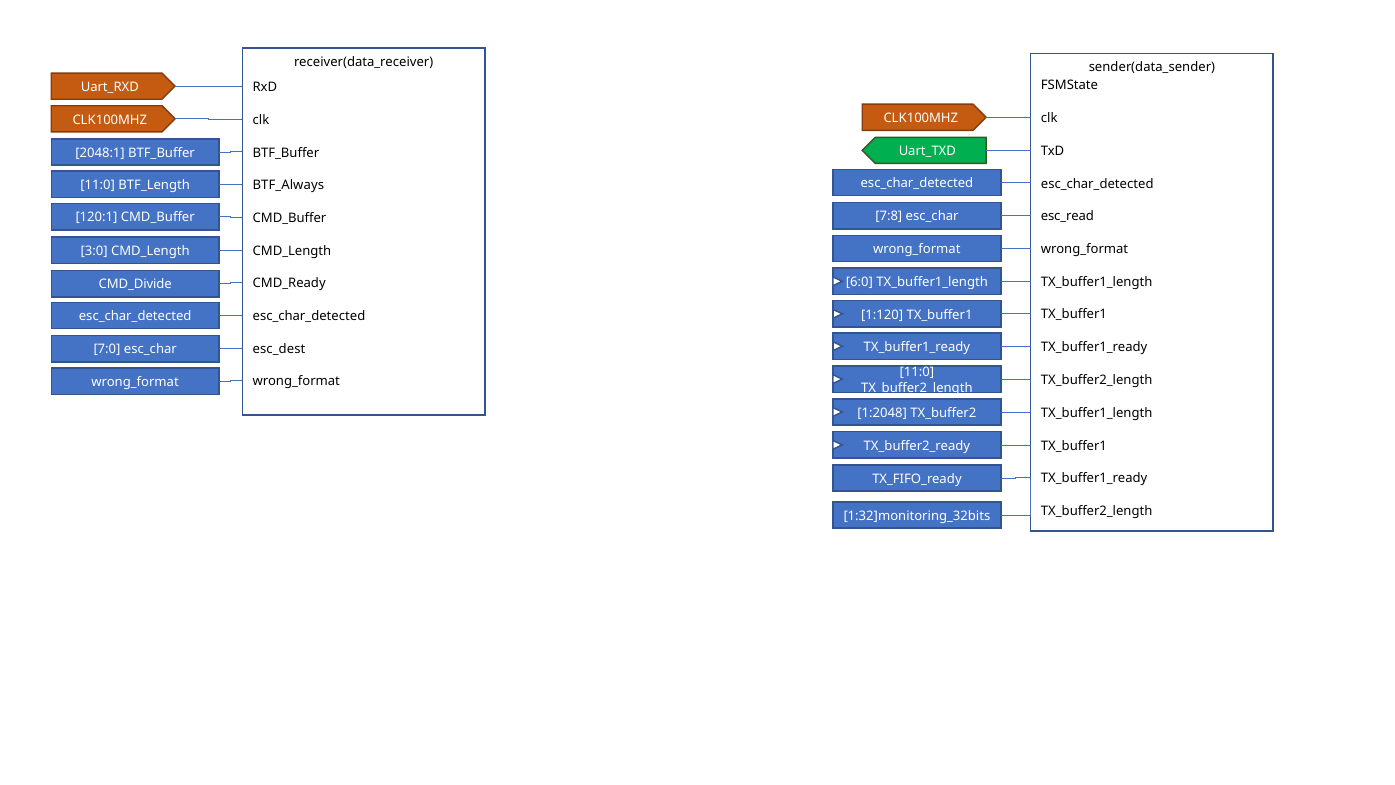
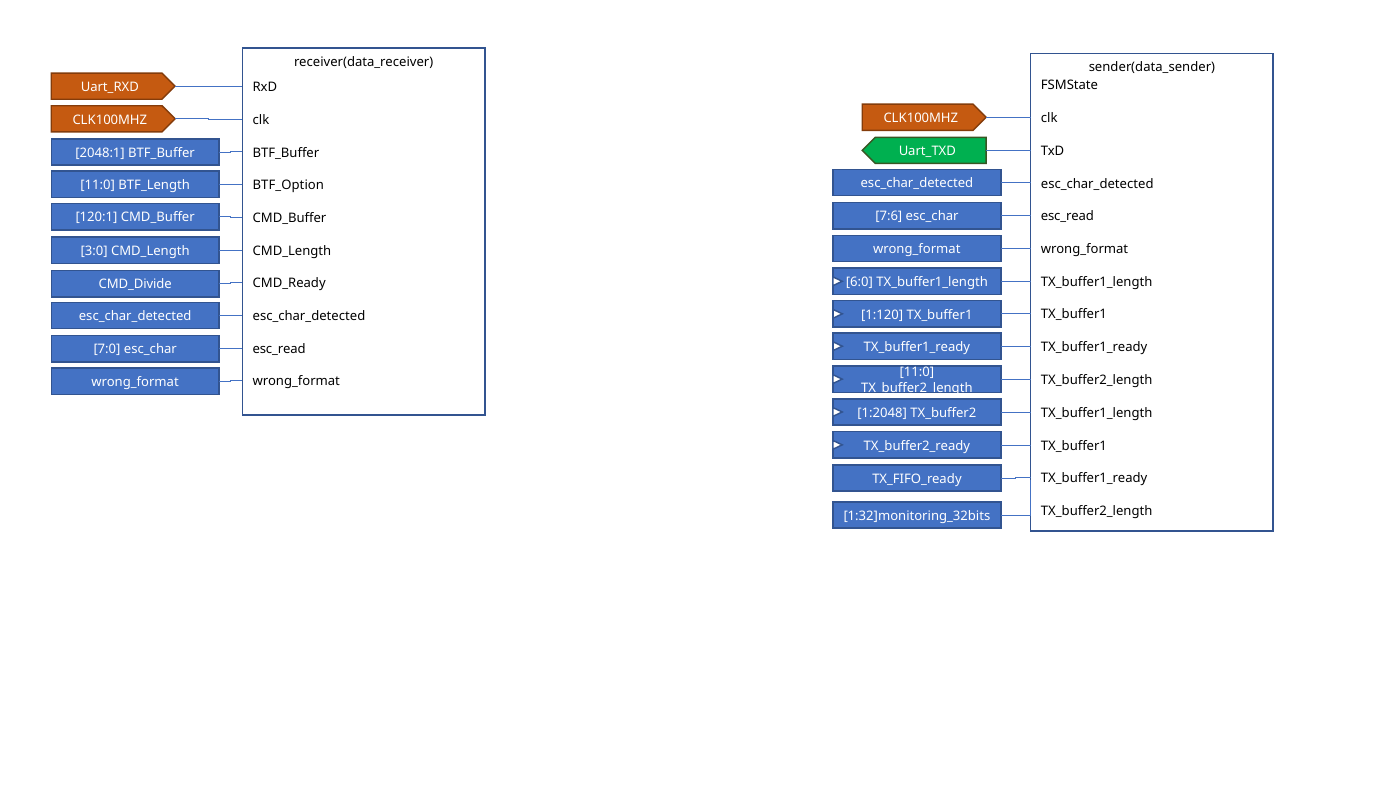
BTF_Always: BTF_Always -> BTF_Option (288, 185)
7:8: 7:8 -> 7:6 (889, 217)
esc_dest: esc_dest -> esc_read (279, 349)
